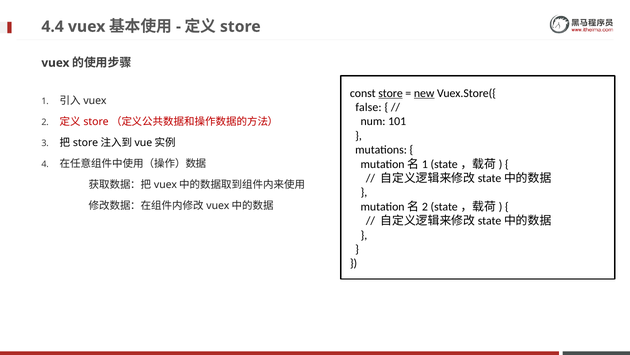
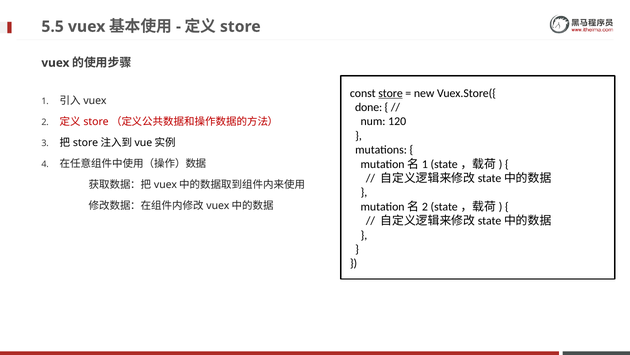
4.4: 4.4 -> 5.5 (53, 27)
new underline: present -> none (424, 93)
false: false -> done (369, 107)
101: 101 -> 120 (397, 121)
